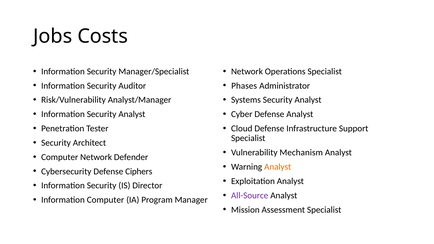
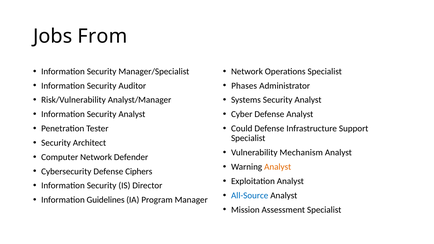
Costs: Costs -> From (103, 36)
Cloud: Cloud -> Could (242, 129)
All-Source colour: purple -> blue (250, 196)
Information Computer: Computer -> Guidelines (106, 200)
